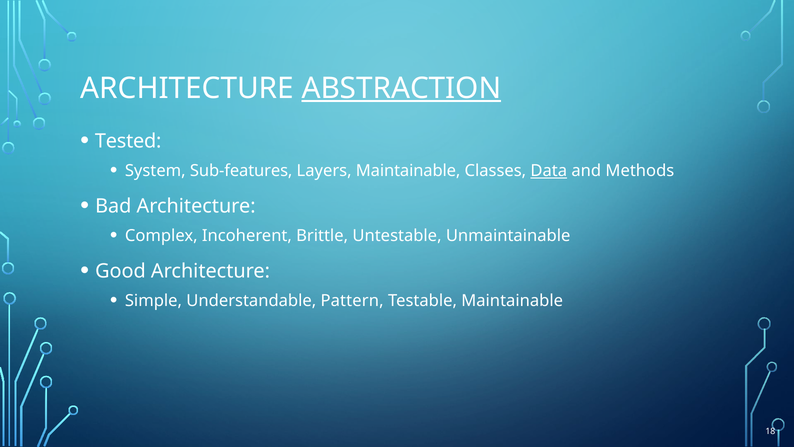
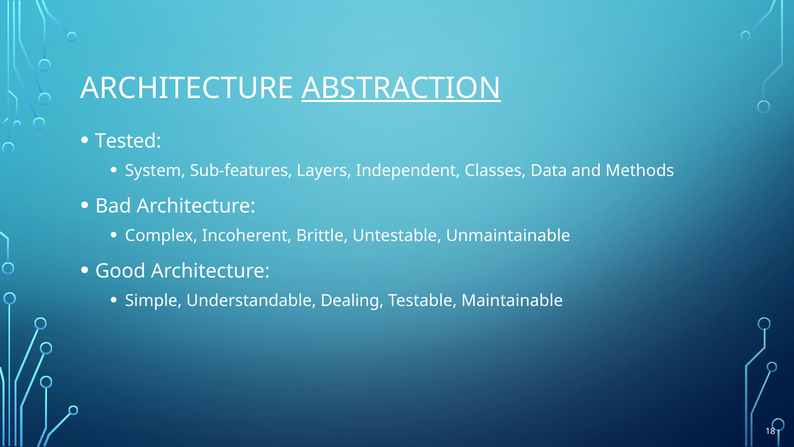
Layers Maintainable: Maintainable -> Independent (408, 171)
Data underline: present -> none (549, 171)
Pattern: Pattern -> Dealing (352, 300)
